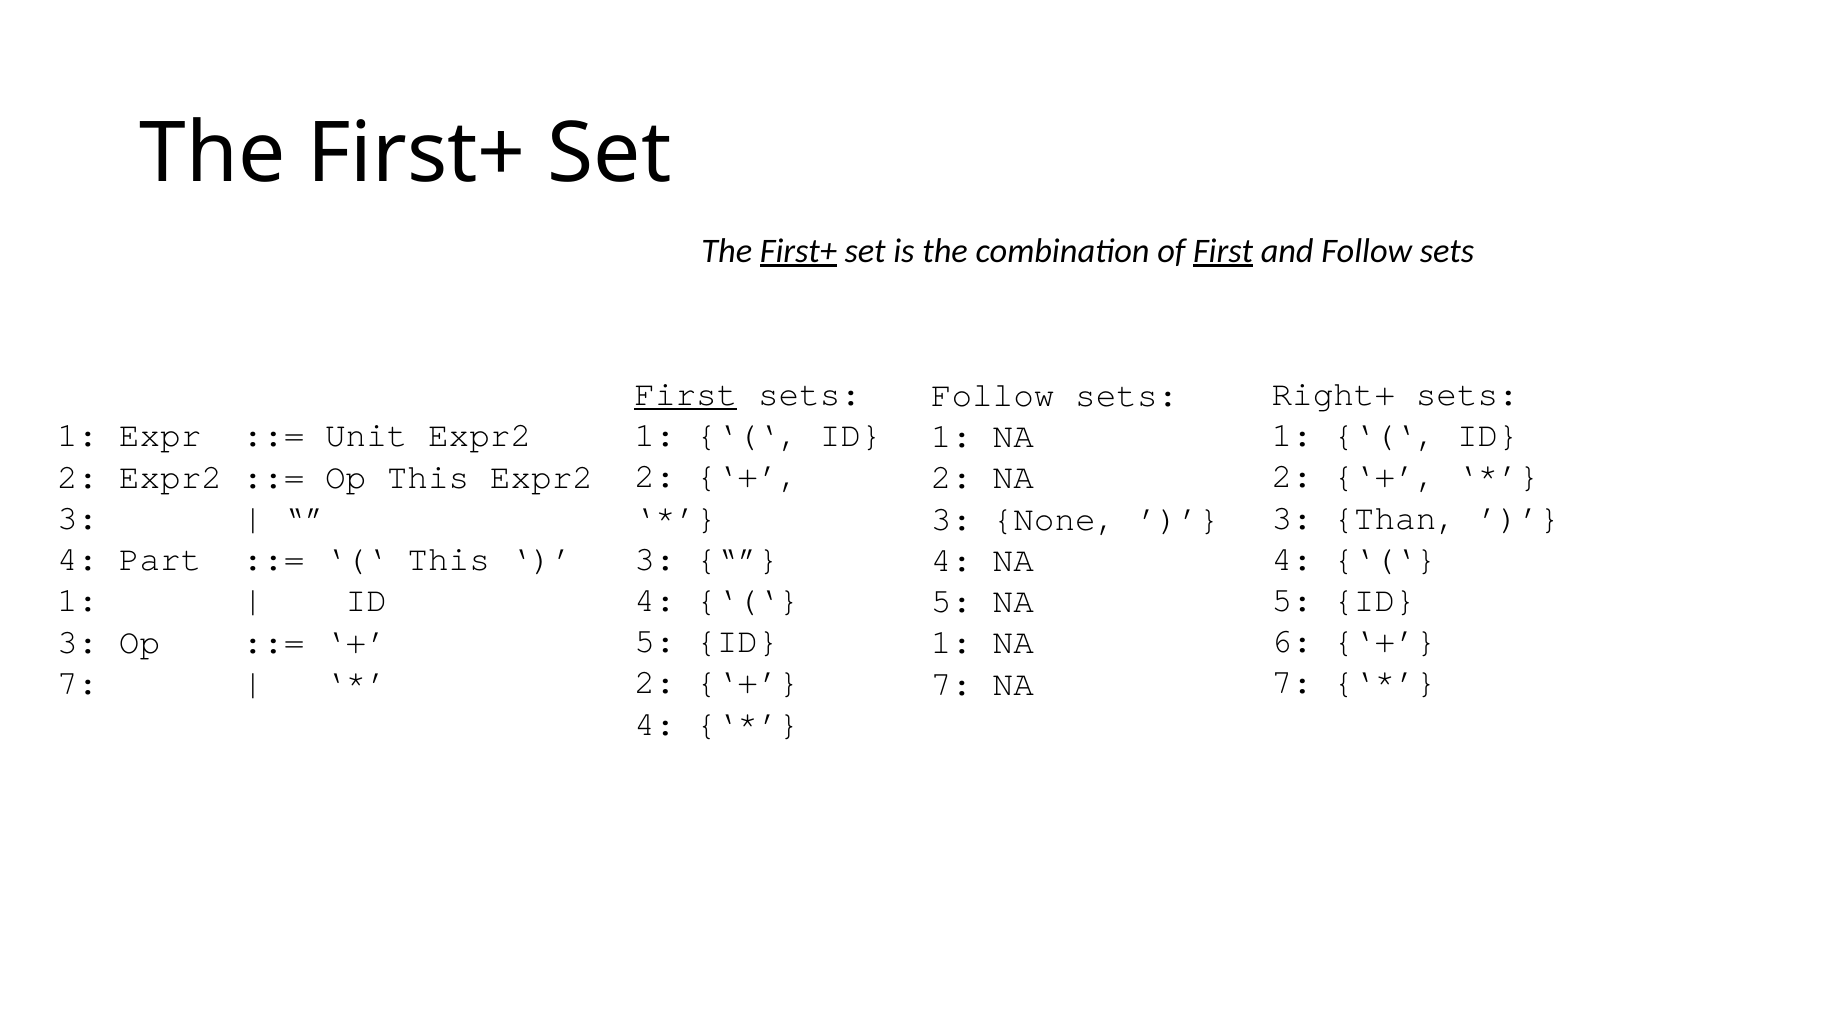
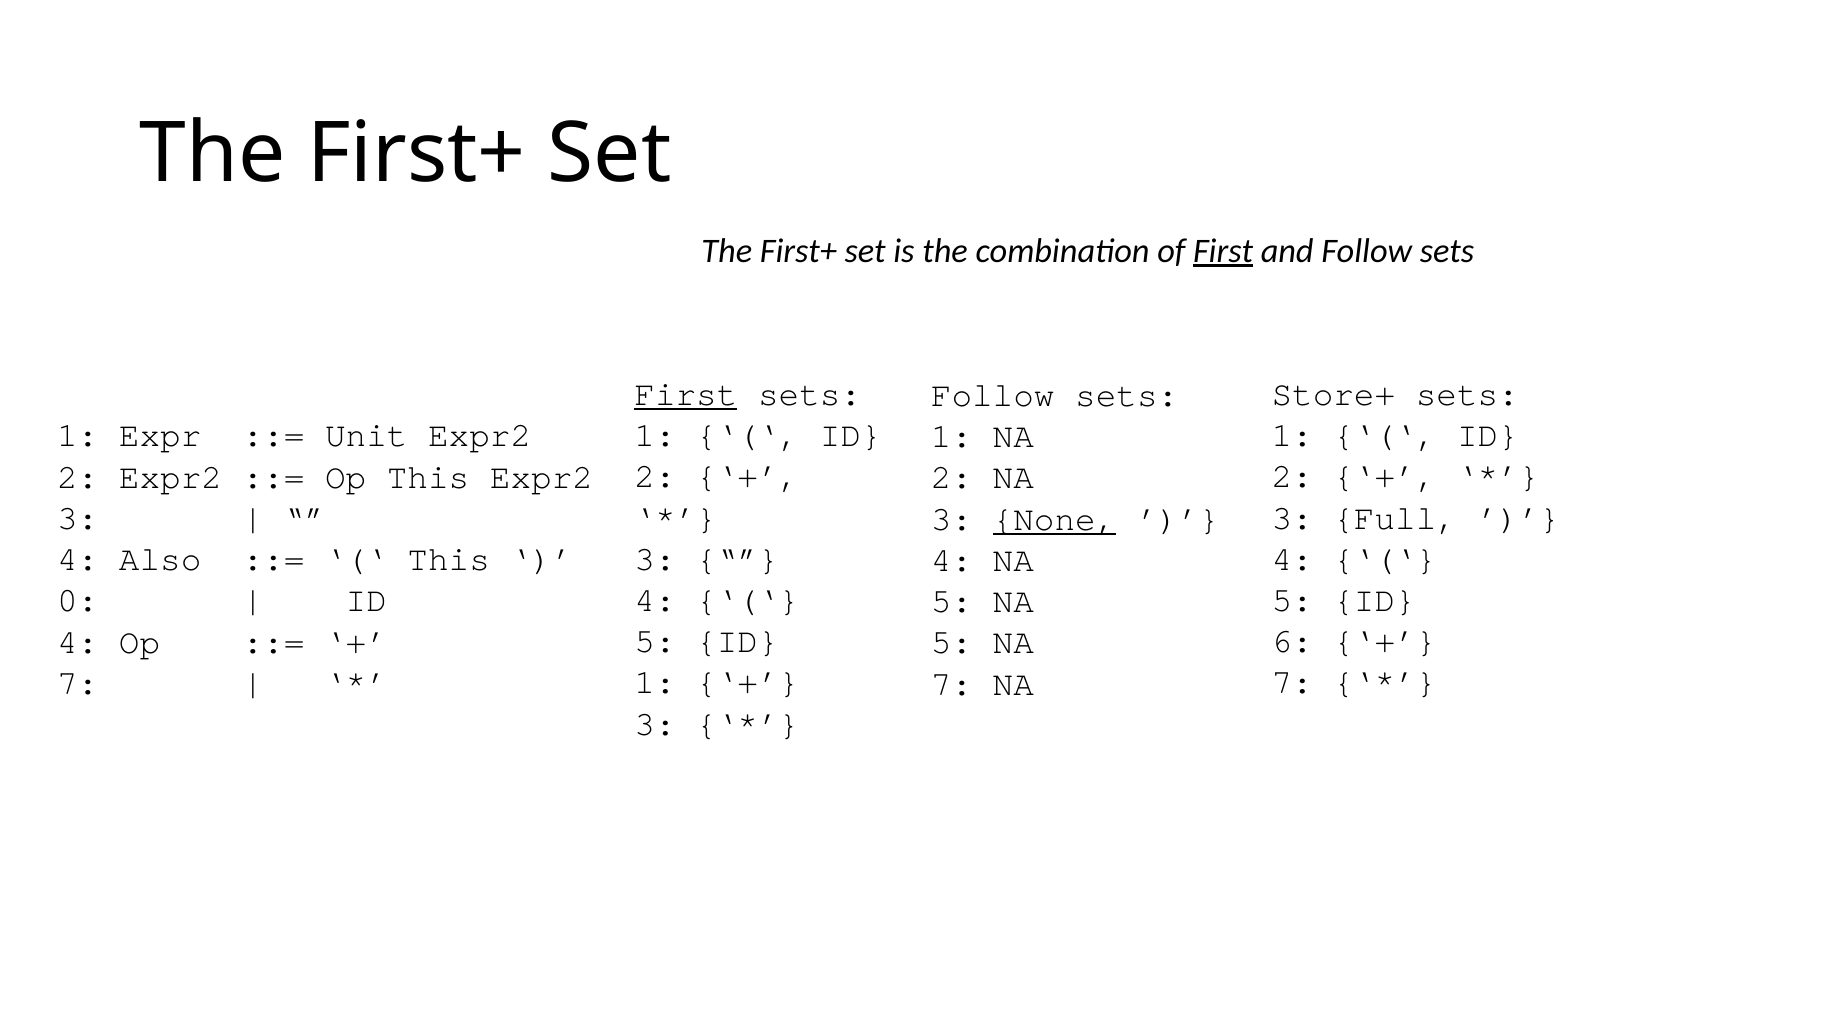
First+ underline: present -> none (798, 251)
Right+: Right+ -> Store+ (1333, 394)
Than: Than -> Full (1395, 517)
None underline: none -> present (1055, 519)
Part: Part -> Also (160, 559)
1: 1 -> 0 (78, 600)
3: 3 -> 4 (78, 642)
1: 1 -> 5 (952, 642)
2: 2 -> 1 (655, 682)
4: 4 -> 3 (655, 724)
